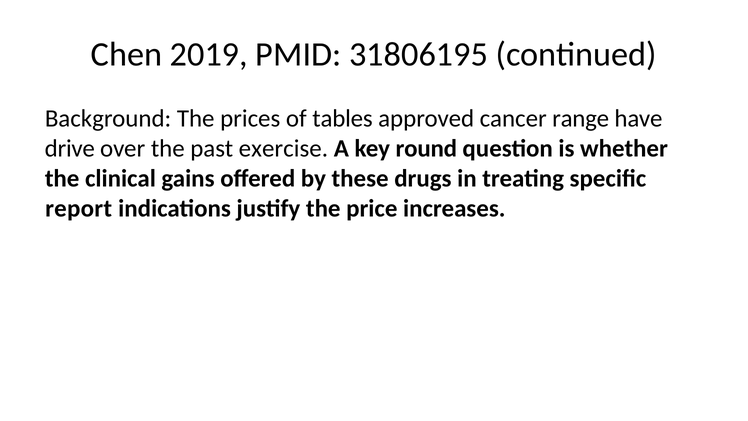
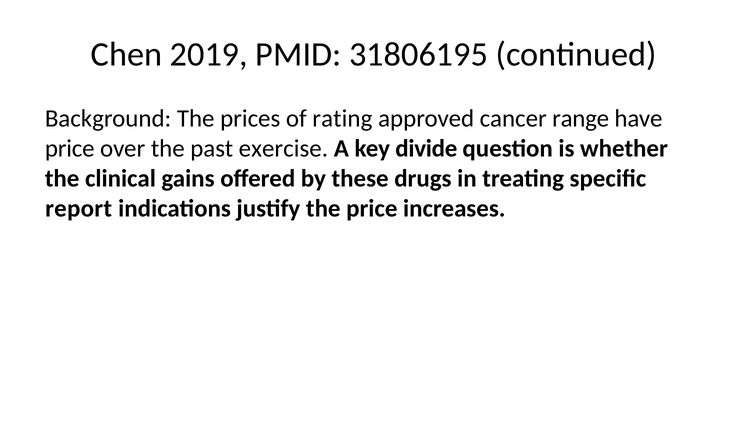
tables: tables -> rating (342, 119)
drive: drive -> price (70, 149)
round: round -> divide (426, 149)
